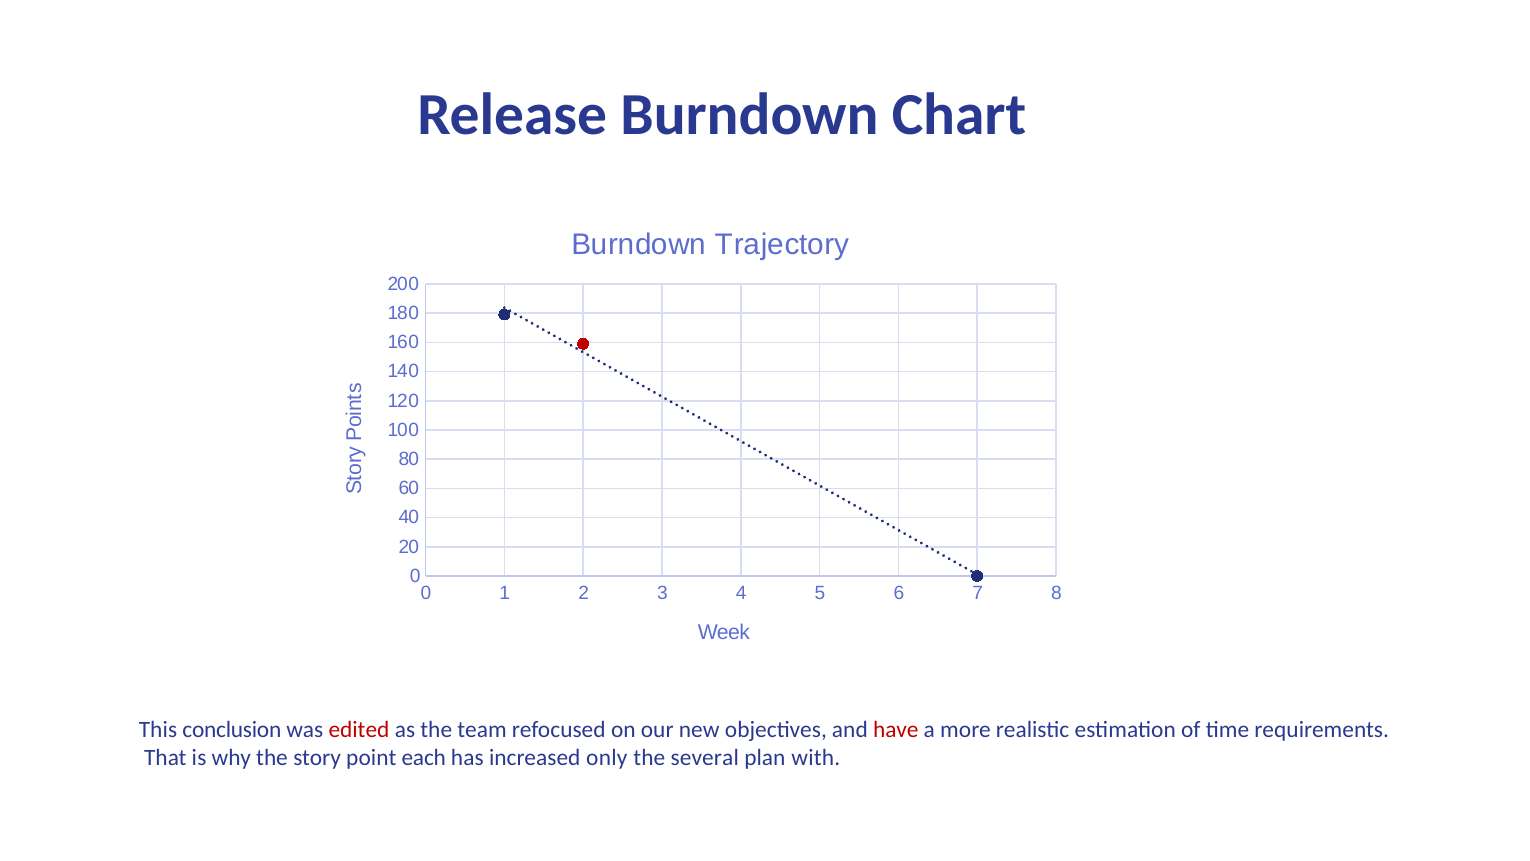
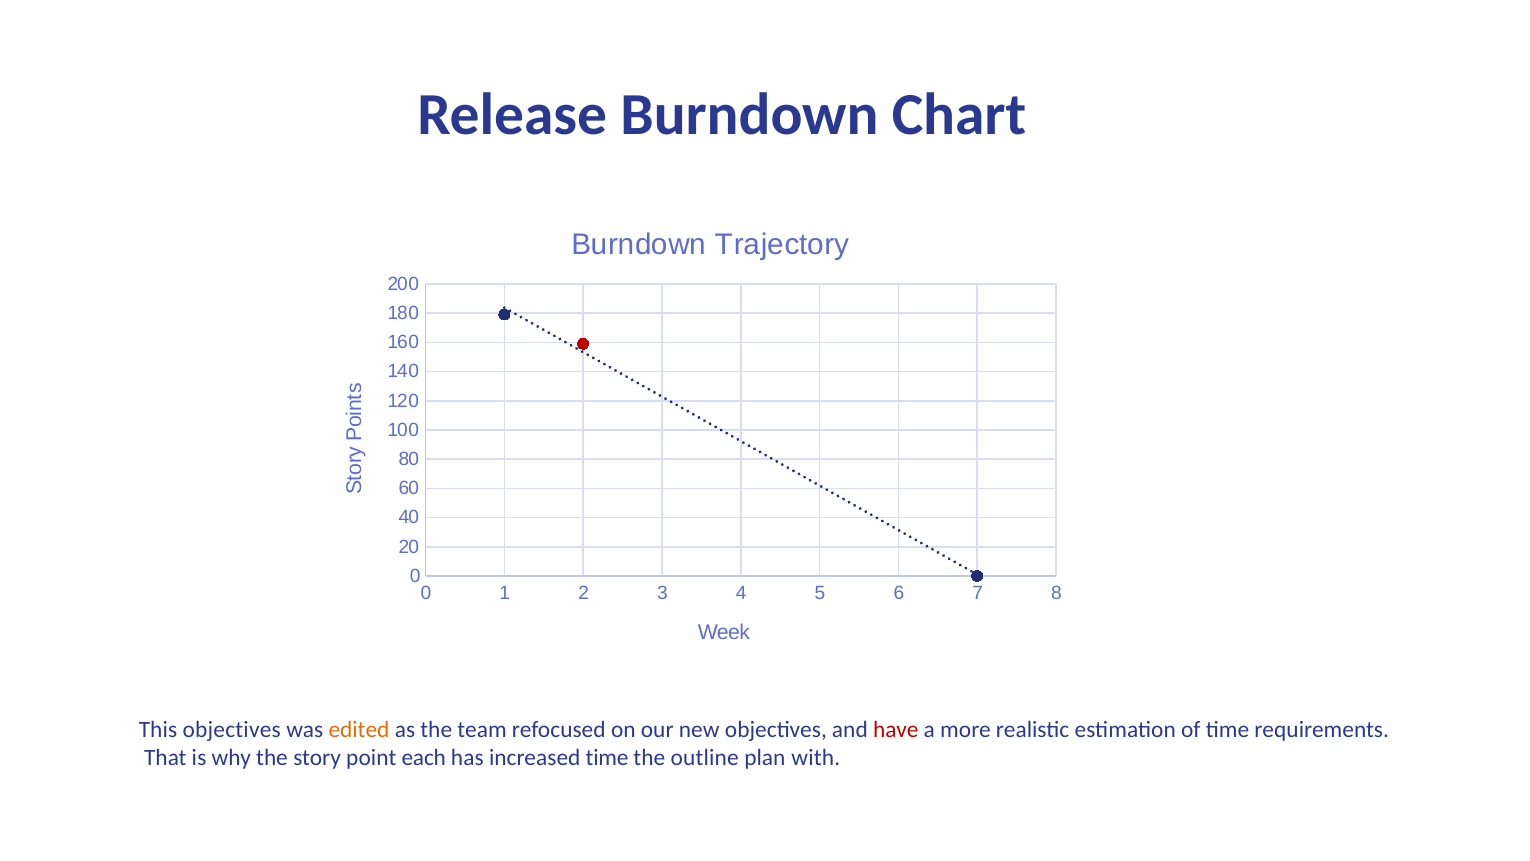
This conclusion: conclusion -> objectives (232, 729)
edited colour: red -> orange (359, 729)
increased only: only -> time (607, 757)
several: several -> outline (705, 757)
